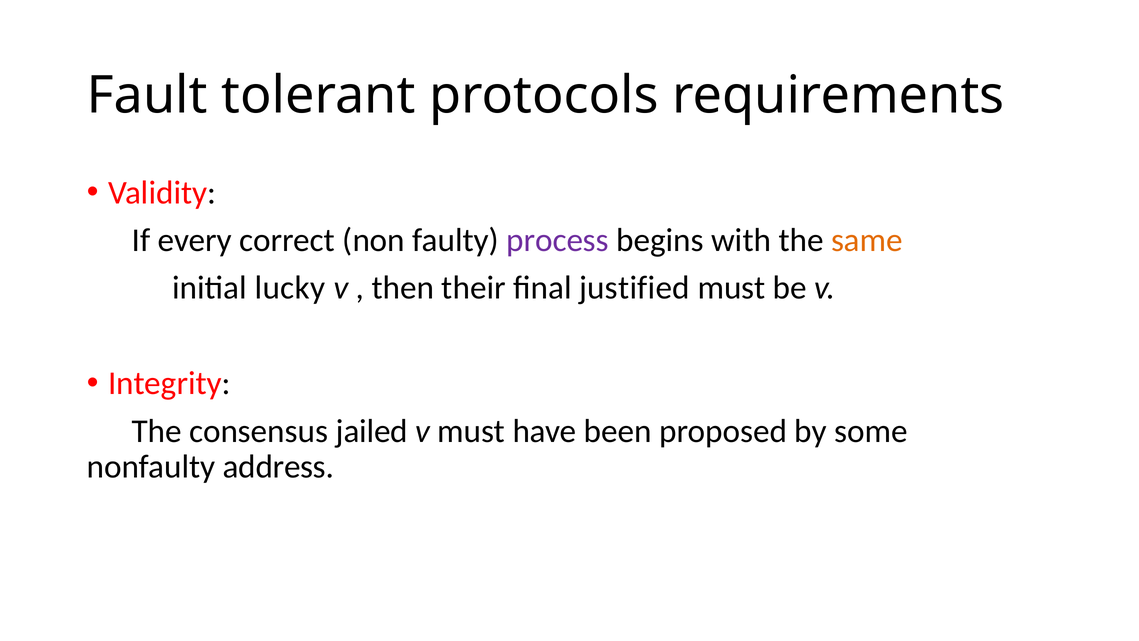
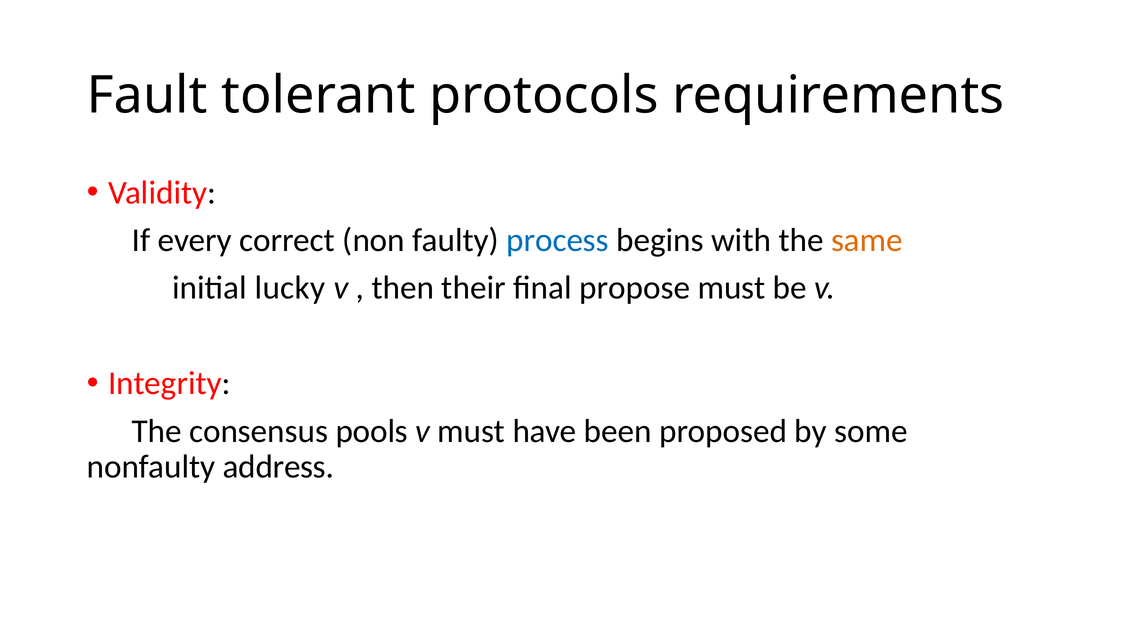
process colour: purple -> blue (558, 240)
justified: justified -> propose (635, 288)
jailed: jailed -> pools (372, 431)
